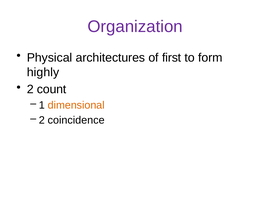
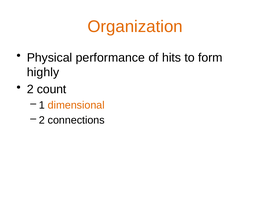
Organization colour: purple -> orange (135, 27)
architectures: architectures -> performance (110, 58)
first: first -> hits (172, 58)
coincidence: coincidence -> connections (76, 120)
